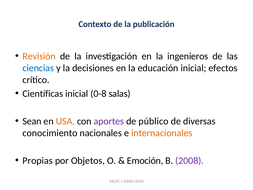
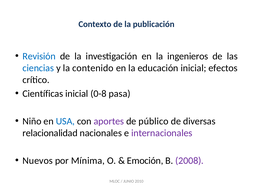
Revisión colour: orange -> blue (39, 56)
decisiones: decisiones -> contenido (93, 68)
salas: salas -> pasa (120, 94)
Sean: Sean -> Niño (32, 121)
USA colour: orange -> blue (65, 121)
conocimiento: conocimiento -> relacionalidad (50, 133)
internacionales colour: orange -> purple (162, 133)
Propias: Propias -> Nuevos (38, 160)
Objetos: Objetos -> Mínima (88, 160)
